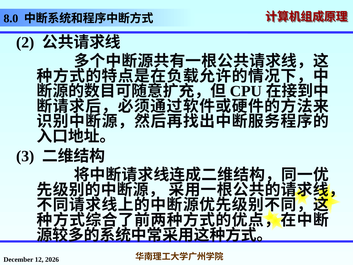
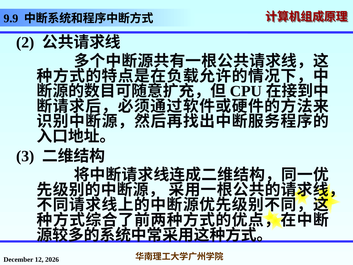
8.0: 8.0 -> 9.9 (11, 18)
